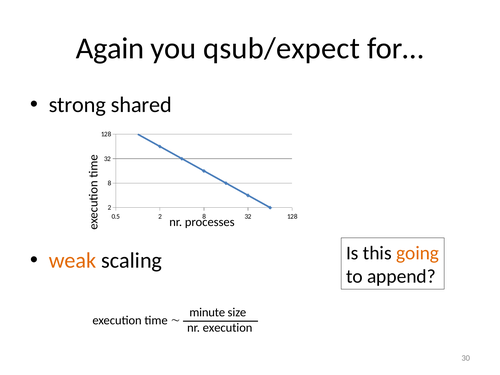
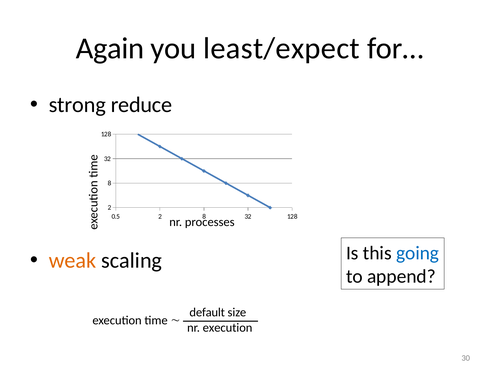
qsub/expect: qsub/expect -> least/expect (281, 48)
shared: shared -> reduce (141, 105)
going colour: orange -> blue (418, 253)
minute: minute -> default (207, 313)
